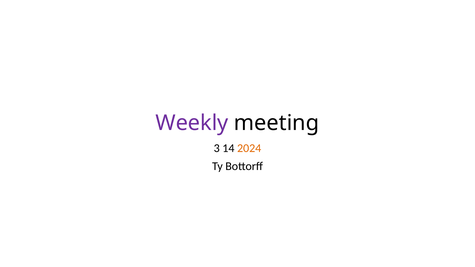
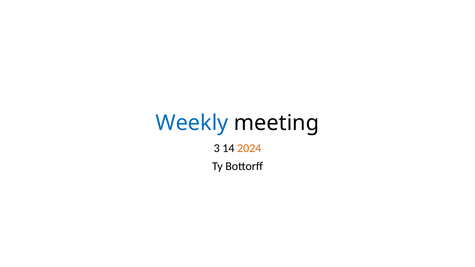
Weekly colour: purple -> blue (192, 123)
